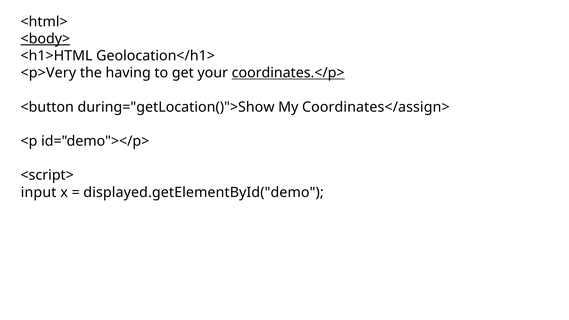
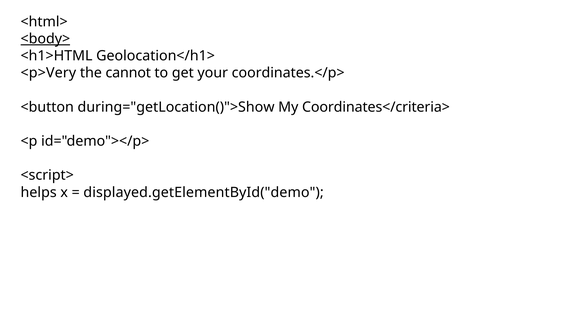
having: having -> cannot (128, 73)
coordinates.</p> underline: present -> none (288, 73)
Coordinates</assign>: Coordinates</assign> -> Coordinates</criteria> (376, 107)
input: input -> helps (39, 192)
